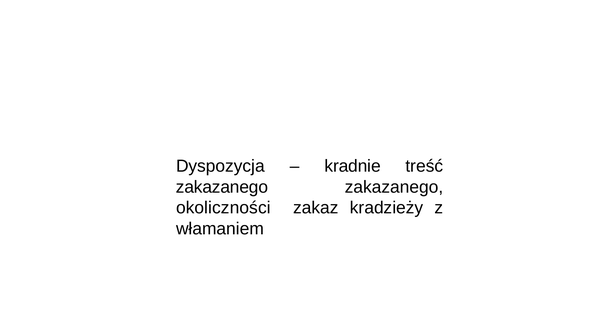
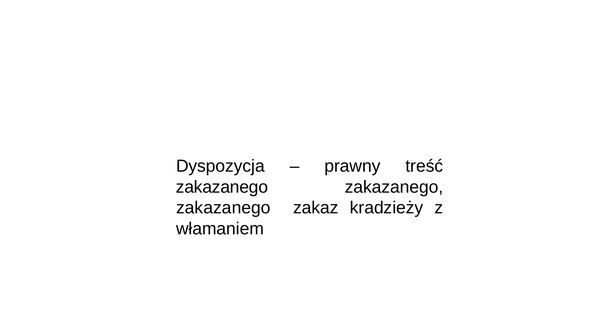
kradnie: kradnie -> prawny (353, 166)
okoliczności: okoliczności -> zakazanego (223, 208)
